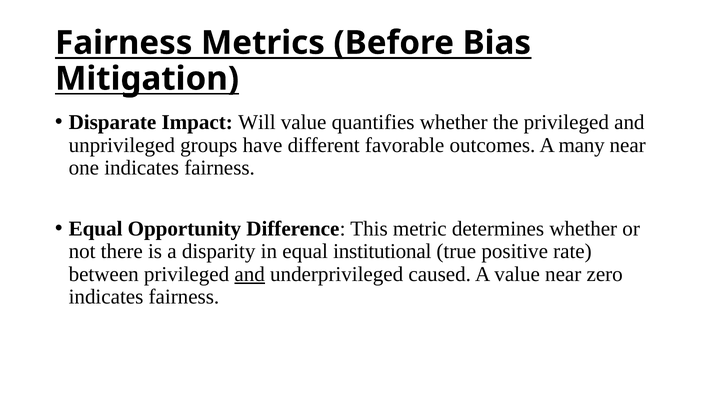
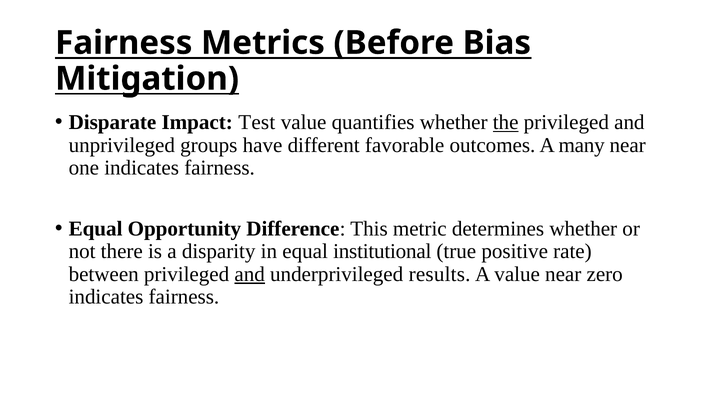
Will: Will -> Test (257, 122)
the underline: none -> present (506, 122)
caused: caused -> results (440, 274)
